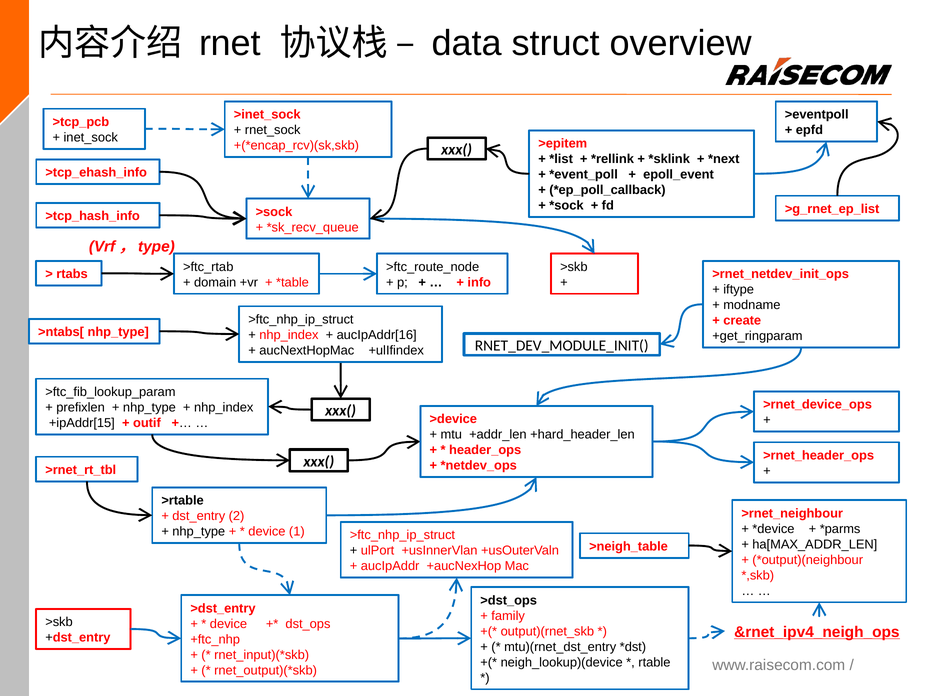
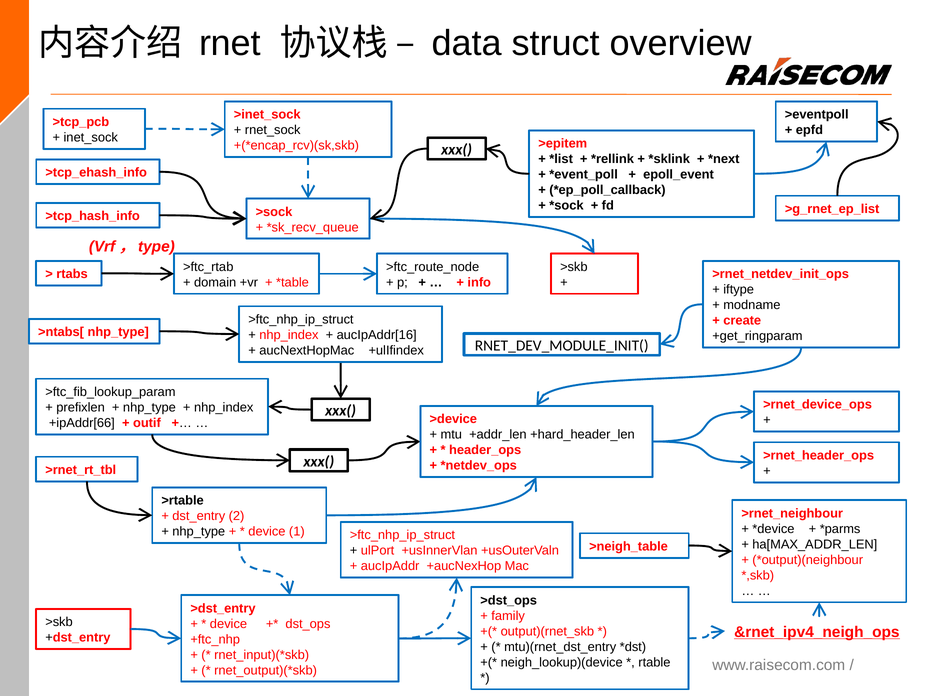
+ipAddr[15: +ipAddr[15 -> +ipAddr[66 (82, 423)
